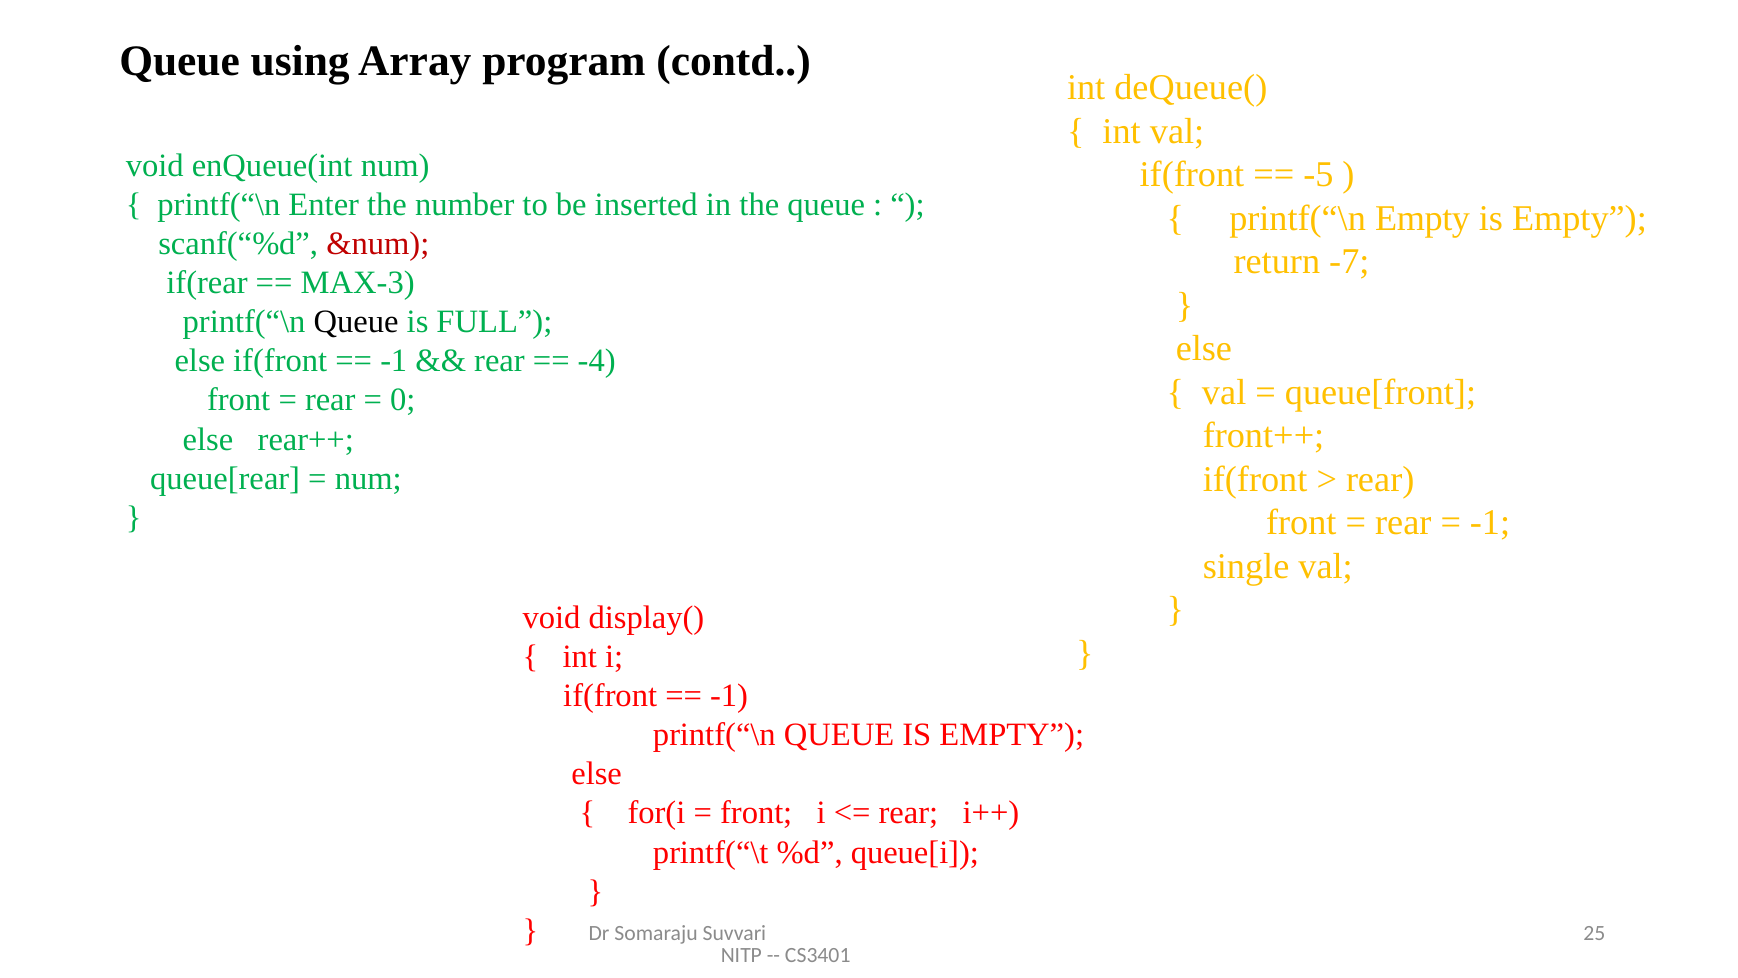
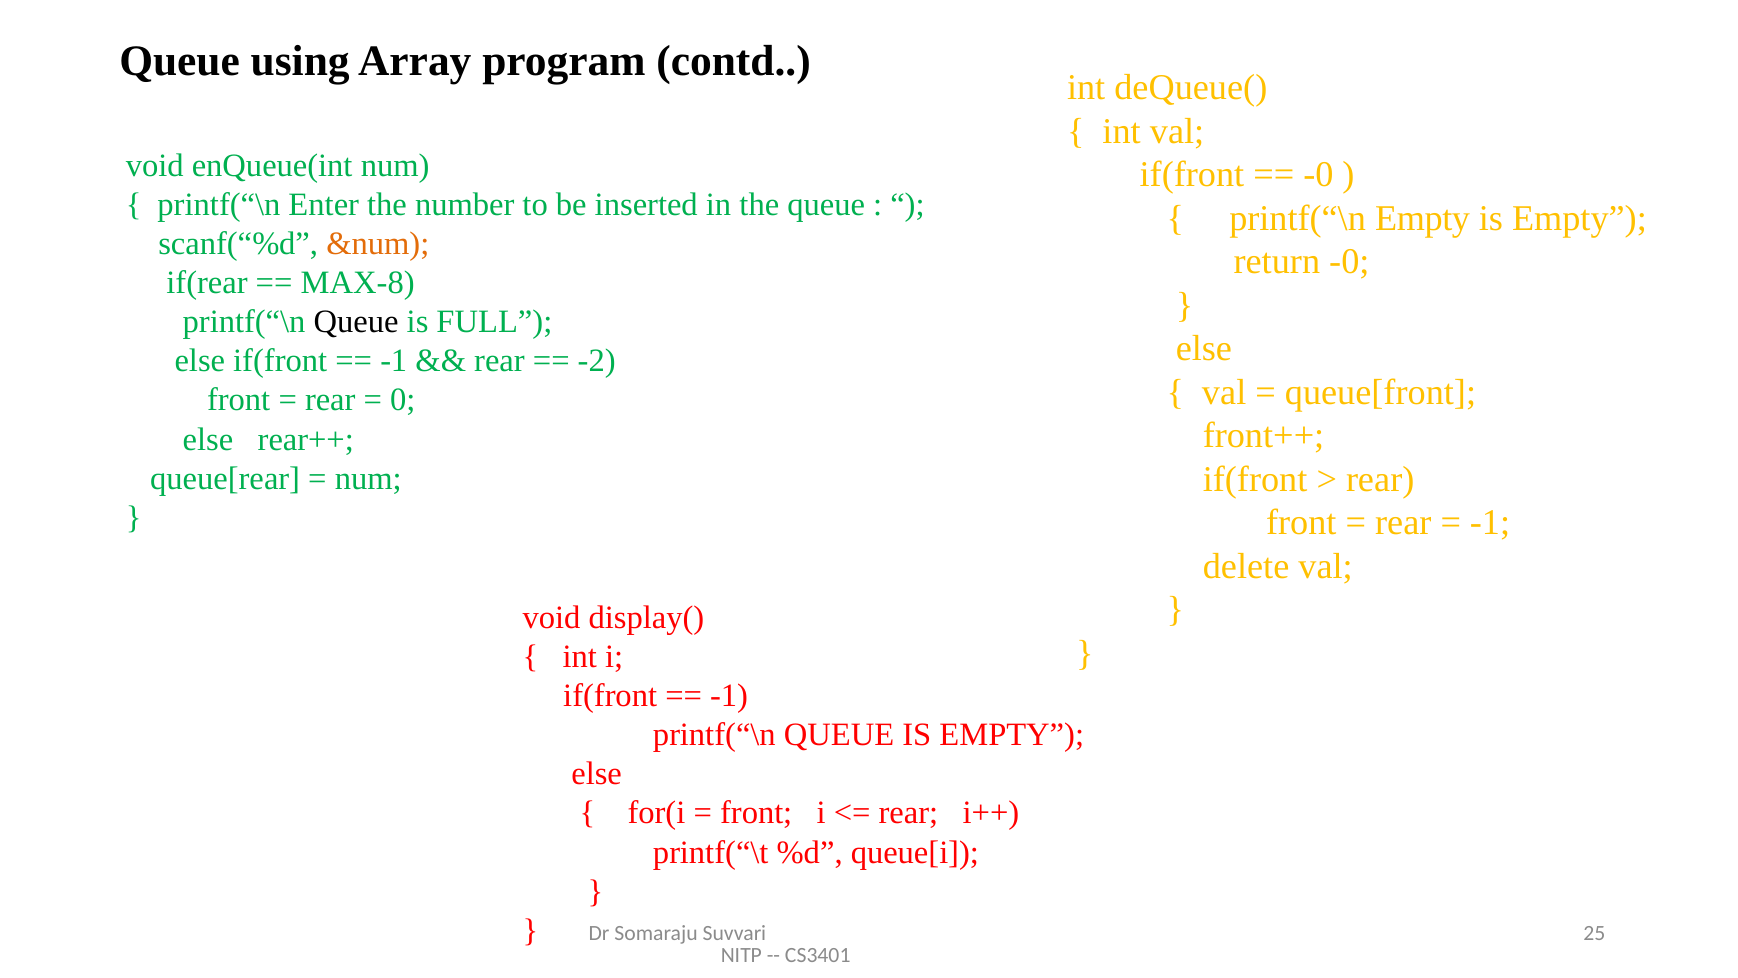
-5: -5 -> -0 (1318, 175)
&num colour: red -> orange (378, 244)
return -7: -7 -> -0 (1349, 262)
MAX-3: MAX-3 -> MAX-8 (358, 283)
-4: -4 -> -2 (597, 361)
single: single -> delete (1246, 566)
